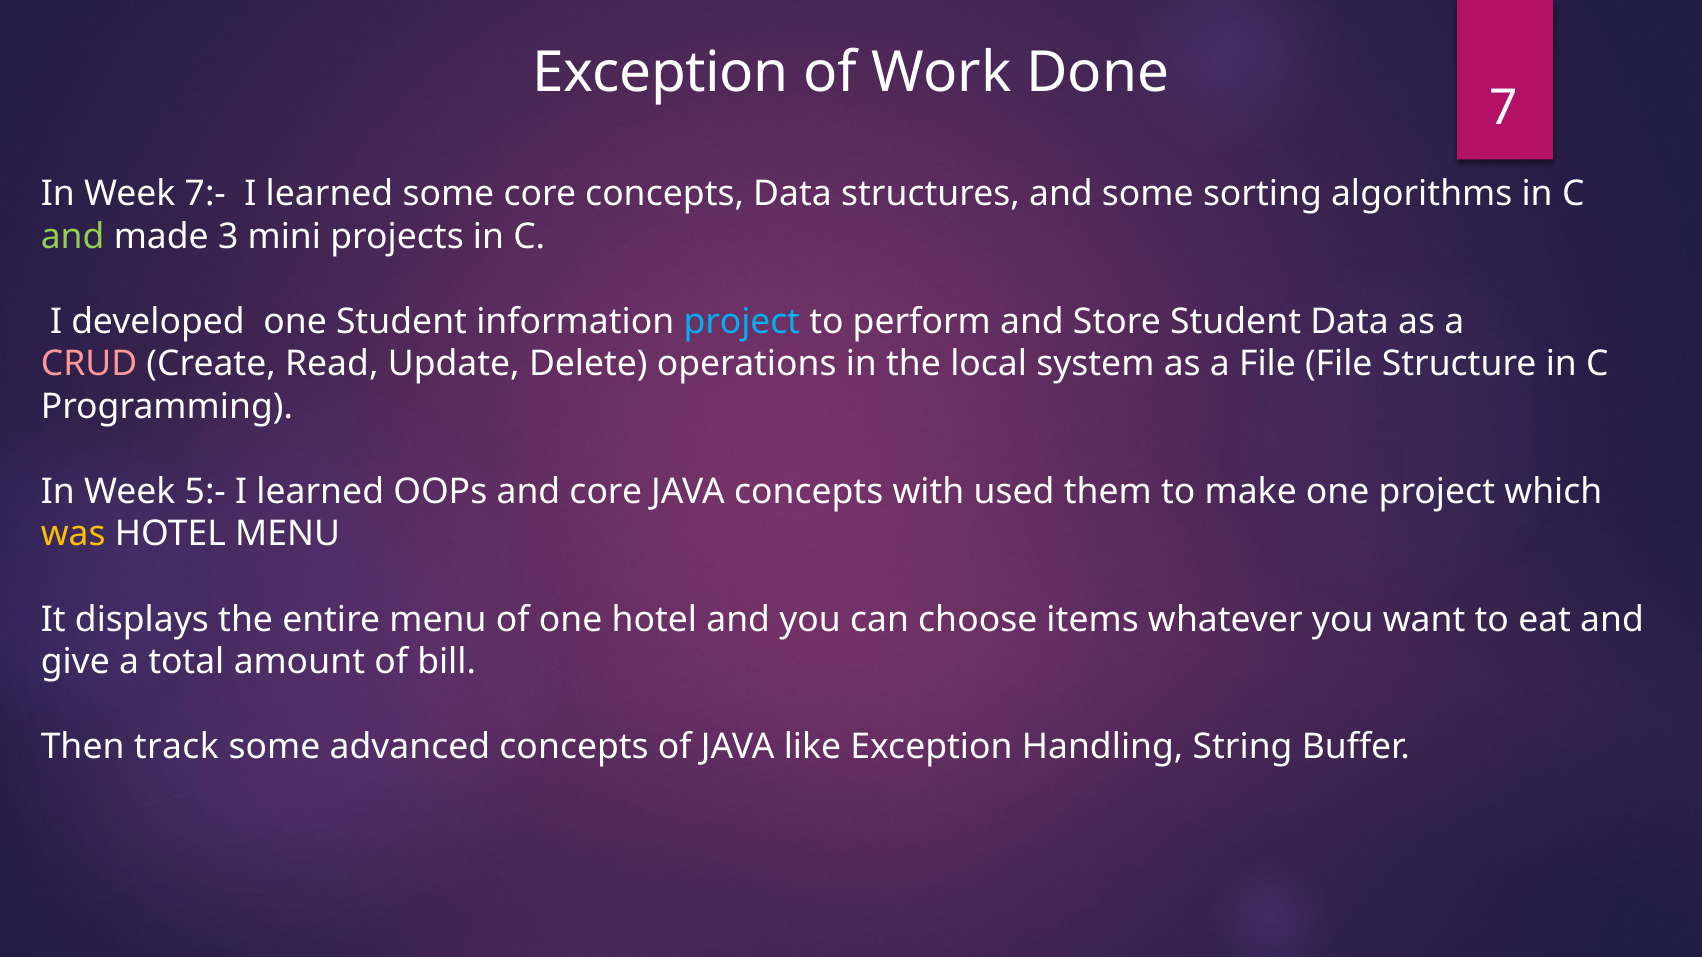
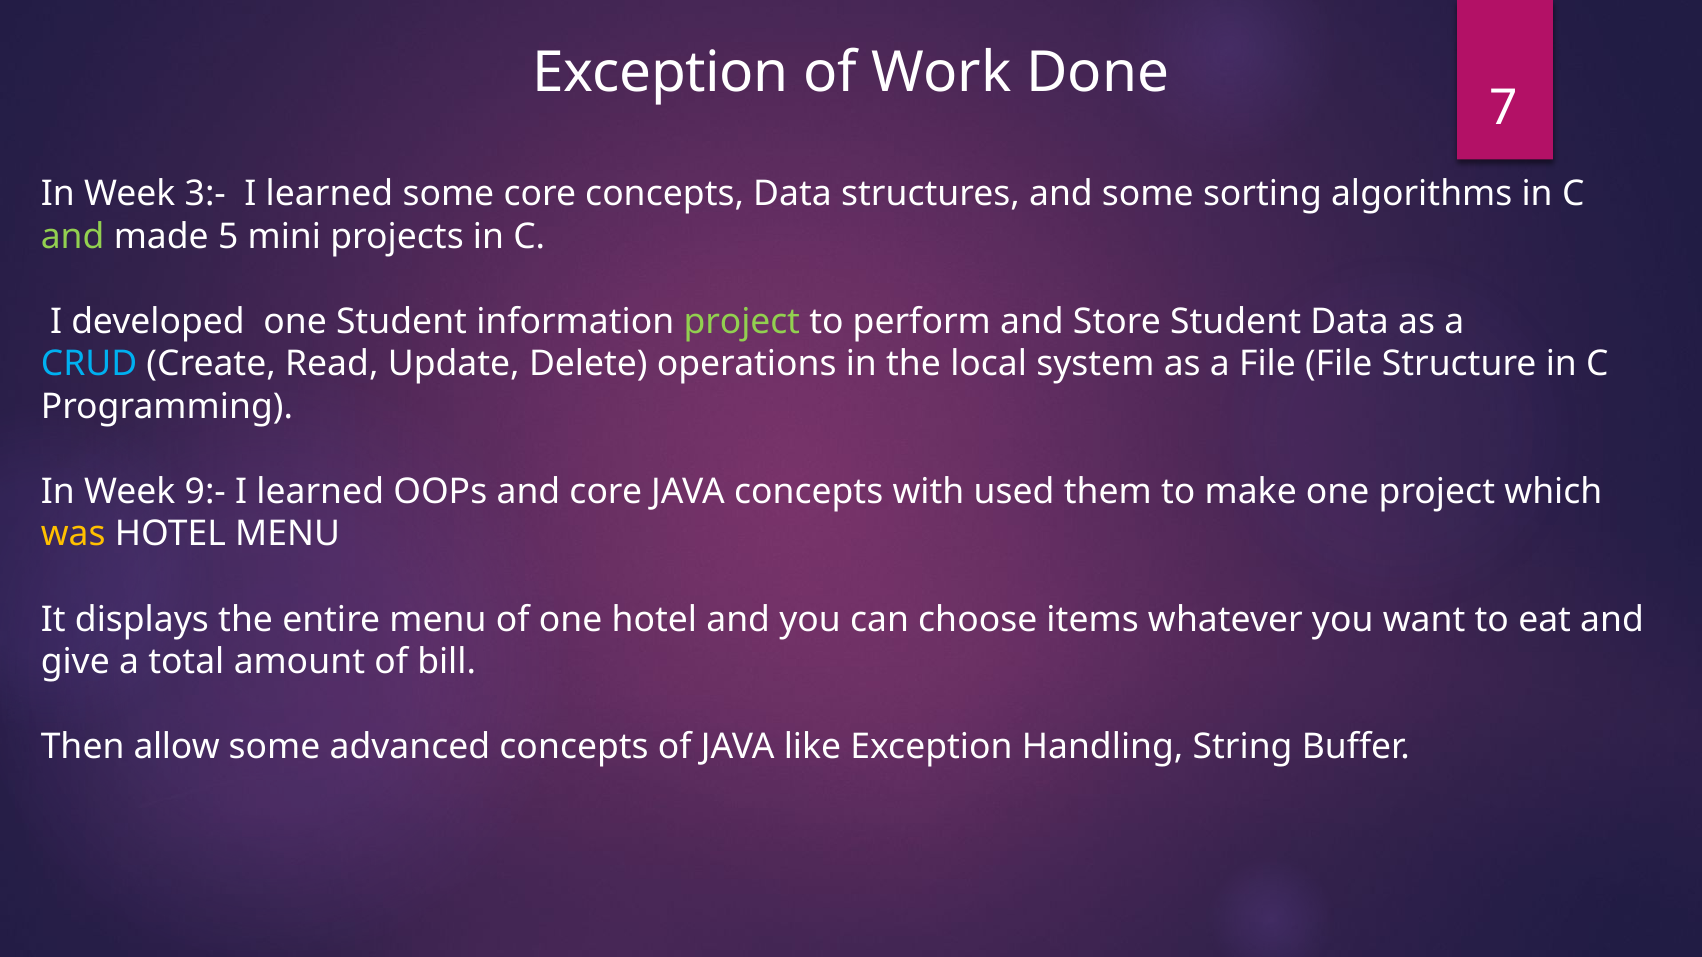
7:-: 7:- -> 3:- (205, 194)
3: 3 -> 5 (228, 236)
project colour: light blue -> light green (742, 322)
CRUD colour: pink -> light blue (89, 364)
5:-: 5:- -> 9:- (205, 492)
track: track -> allow (177, 747)
